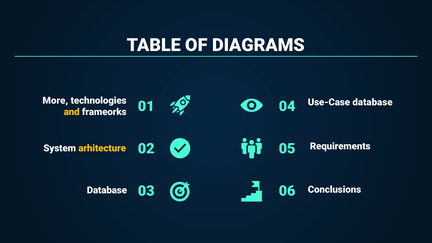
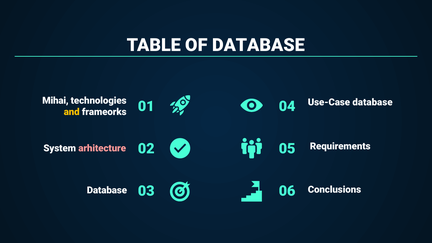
OF DIAGRAMS: DIAGRAMS -> DATABASE (258, 45)
More: More -> Mihai (55, 101)
arhitecture colour: yellow -> pink (102, 148)
